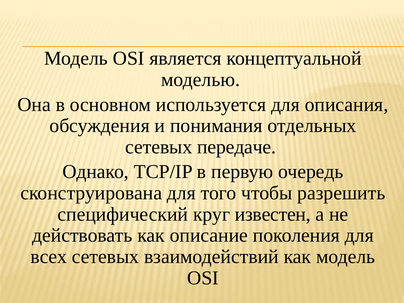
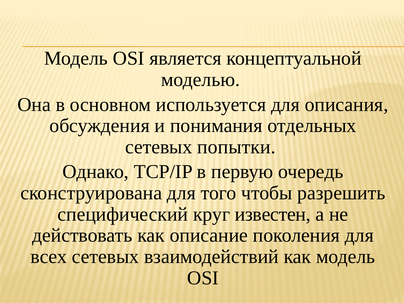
передаче: передаче -> попытки (237, 147)
